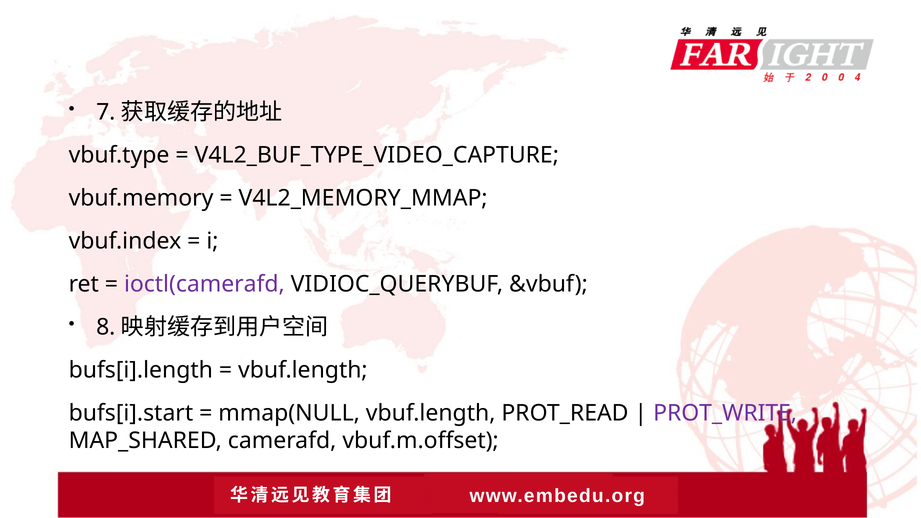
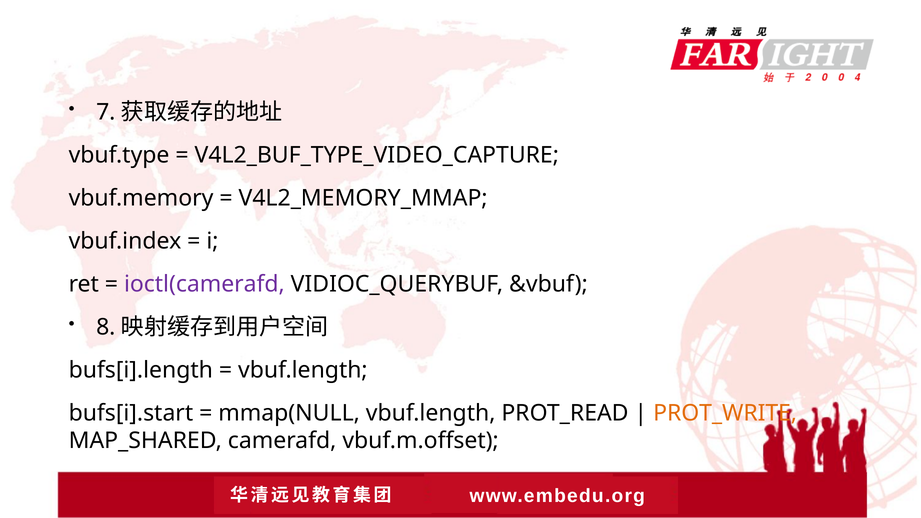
PROT_WRITE colour: purple -> orange (725, 413)
